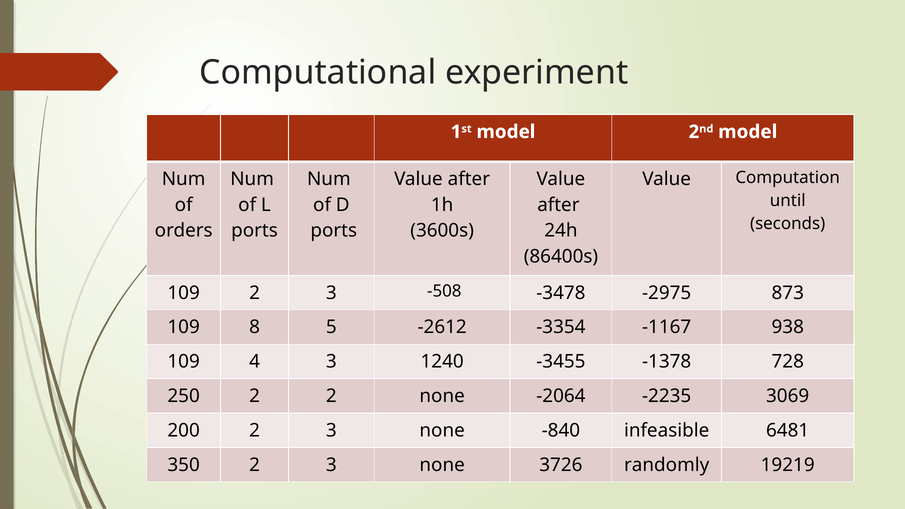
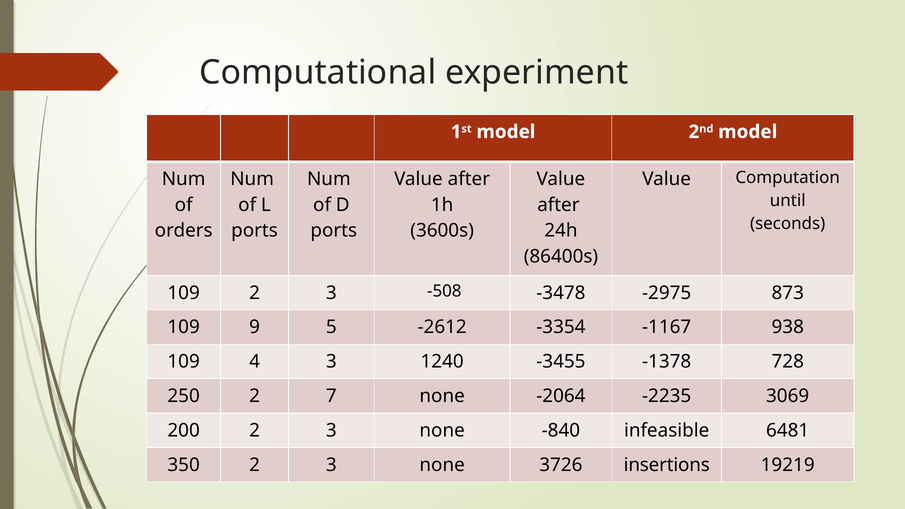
8: 8 -> 9 (255, 327)
2 2: 2 -> 7 (331, 396)
randomly: randomly -> insertions (667, 465)
